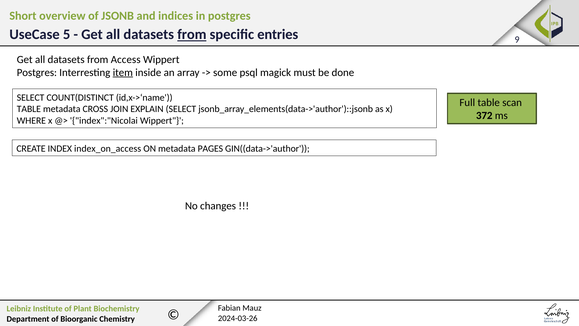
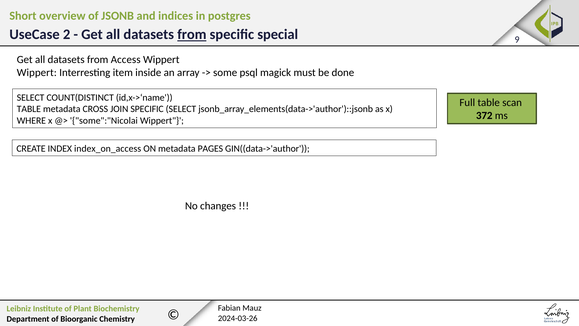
5: 5 -> 2 (67, 34)
entries: entries -> special (278, 34)
Postgres: Postgres -> Wippert (37, 72)
item underline: present -> none (123, 72)
JOIN EXPLAIN: EXPLAIN -> SPECIFIC (147, 109)
index":"Nicolai: index":"Nicolai -> some":"Nicolai (104, 121)
